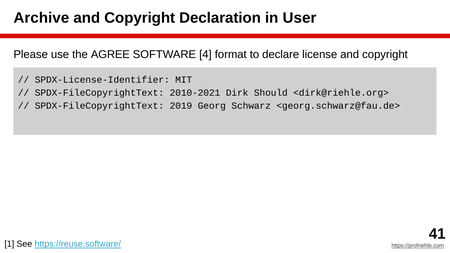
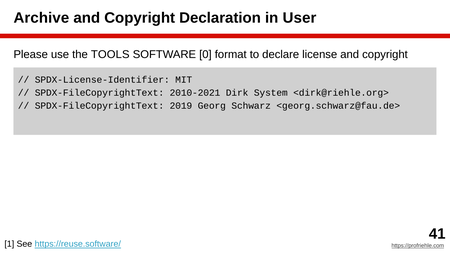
AGREE: AGREE -> TOOLS (110, 55)
4: 4 -> 0 (205, 55)
Should: Should -> System (271, 93)
